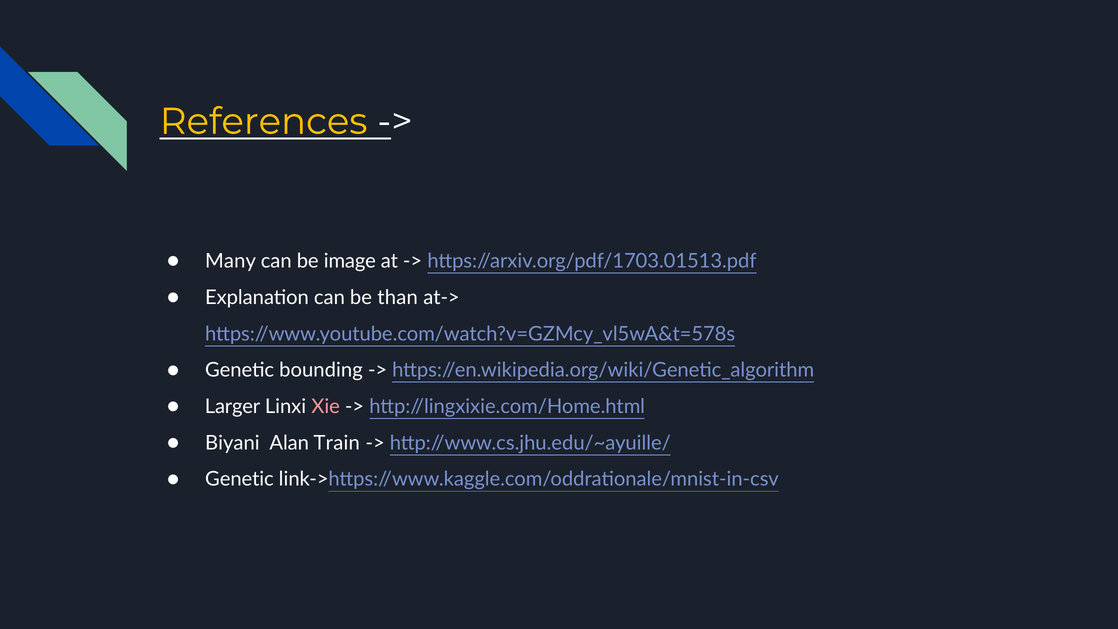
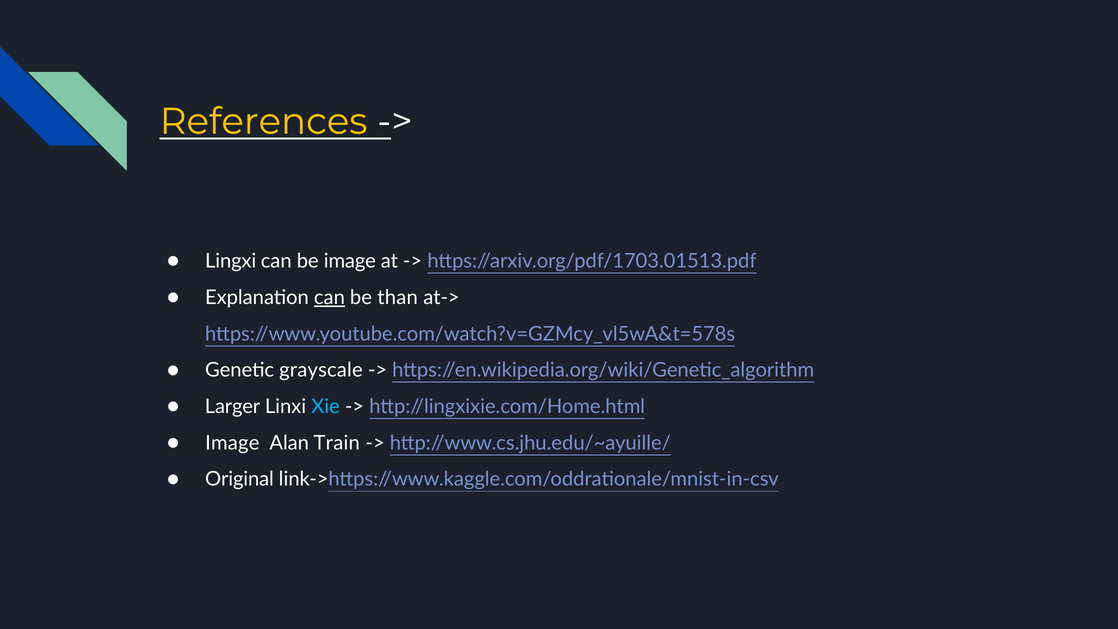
Many: Many -> Lingxi (231, 261)
can underline: none -> present (329, 297)
bounding: bounding -> grayscale (321, 370)
Xie colour: pink -> light blue (326, 407)
Biyani: Biyani -> Image (232, 443)
Genetic: Genetic -> Original (239, 479)
